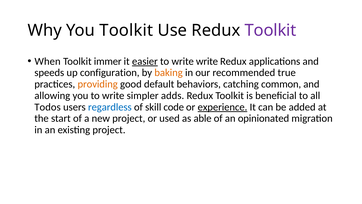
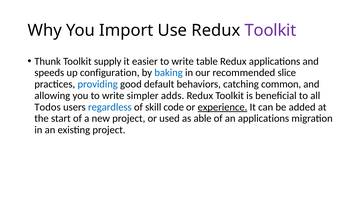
You Toolkit: Toolkit -> Import (126, 30)
When: When -> Thunk (48, 61)
immer: immer -> supply (108, 61)
easier underline: present -> none (145, 61)
write write: write -> table (207, 61)
baking colour: orange -> blue (169, 73)
true: true -> slice (287, 73)
providing colour: orange -> blue (98, 84)
an opinionated: opinionated -> applications (263, 118)
